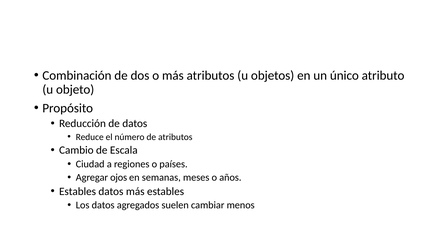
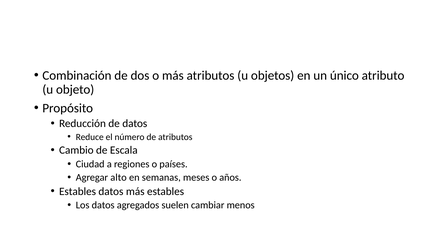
ojos: ojos -> alto (119, 177)
